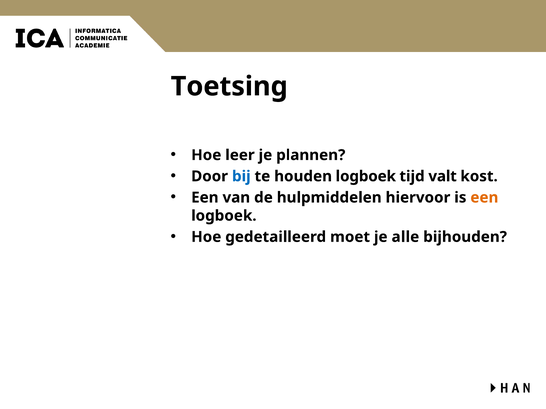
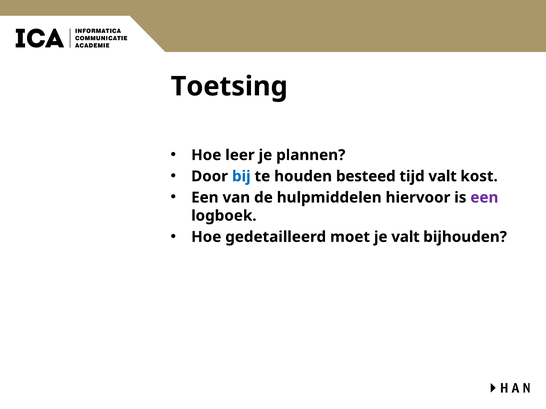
houden logboek: logboek -> besteed (366, 177)
een colour: orange -> purple (484, 198)
je alle: alle -> valt (406, 237)
